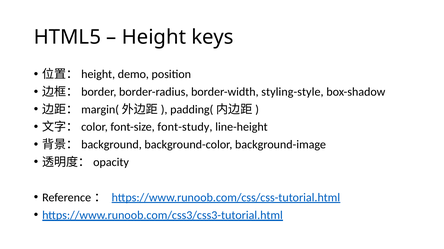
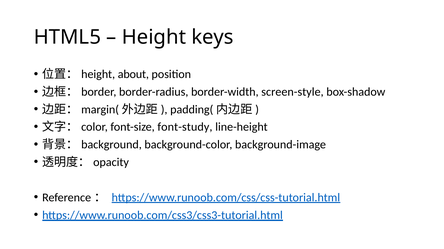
demo: demo -> about (133, 75)
styling-style: styling-style -> screen-style (292, 92)
